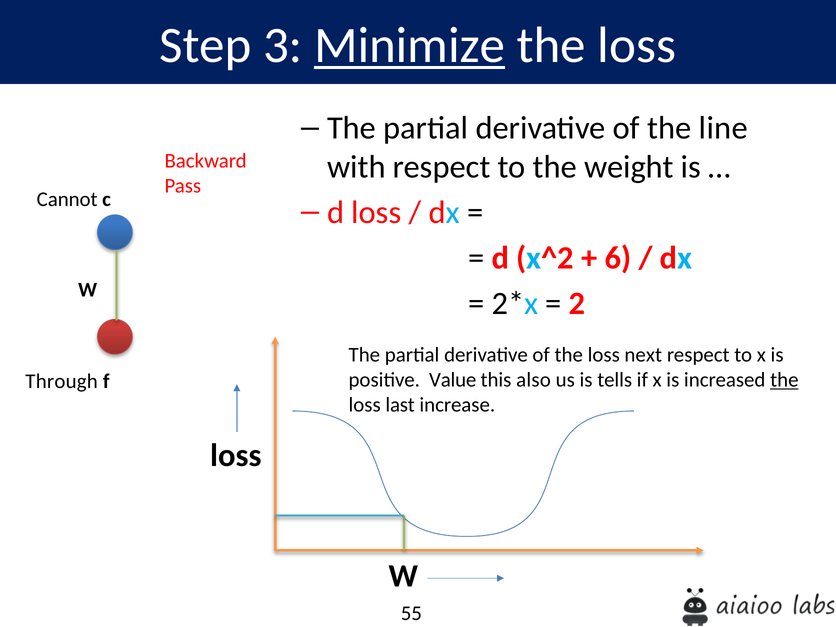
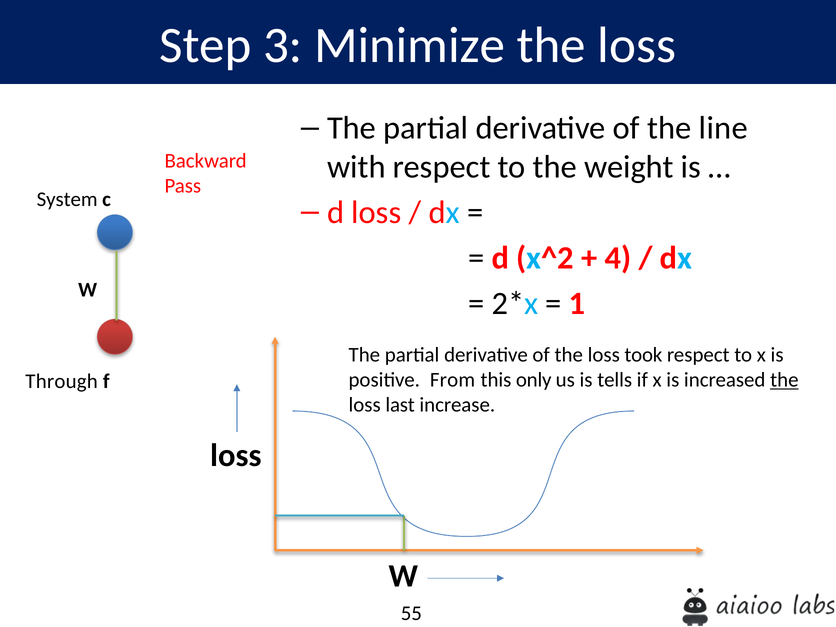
Minimize underline: present -> none (410, 46)
Cannot: Cannot -> System (67, 199)
6: 6 -> 4 (618, 258)
2: 2 -> 1 (577, 303)
next: next -> took (643, 355)
Value: Value -> From (452, 380)
also: also -> only (534, 380)
